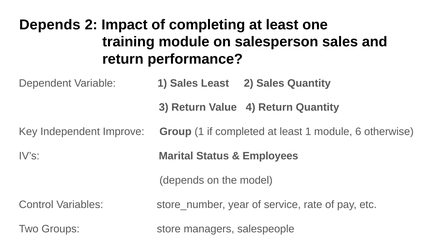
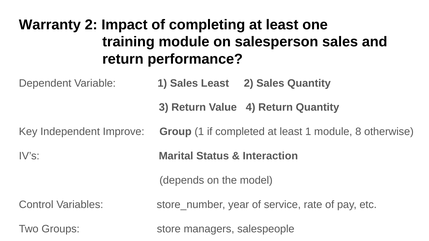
Depends: Depends -> Warranty (50, 25)
6: 6 -> 8 (358, 132)
Employees: Employees -> Interaction (270, 156)
